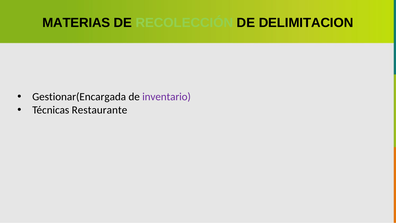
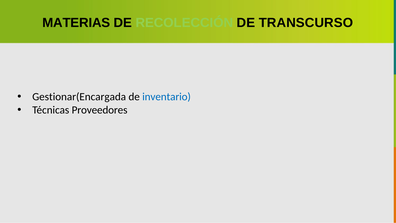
DELIMITACION: DELIMITACION -> TRANSCURSO (306, 23)
inventario colour: purple -> blue (167, 97)
Restaurante: Restaurante -> Proveedores (100, 110)
